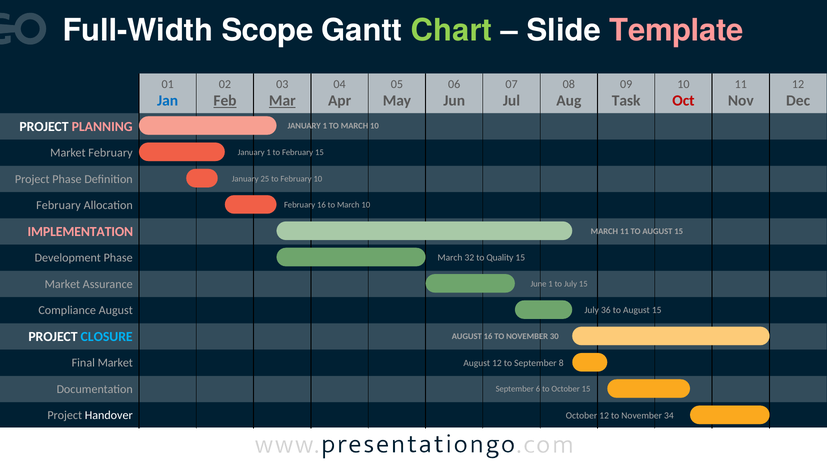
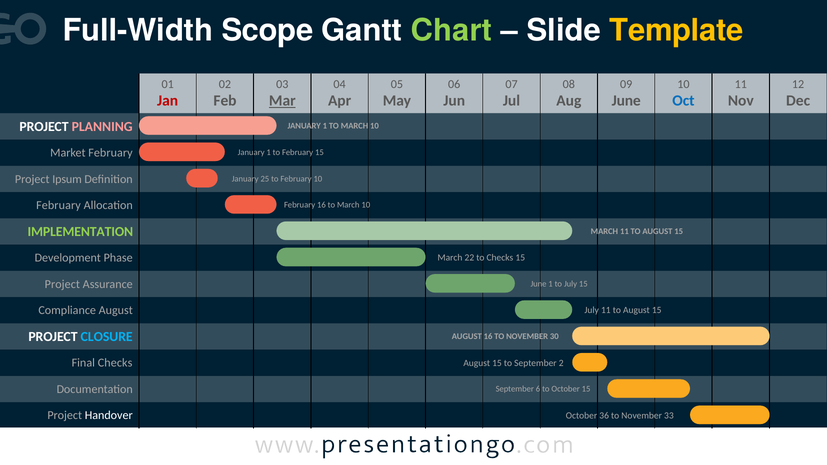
Template colour: pink -> yellow (676, 31)
Jan colour: blue -> red (168, 101)
Feb underline: present -> none (225, 101)
Task: Task -> June (626, 101)
Oct colour: red -> blue (683, 101)
Project Phase: Phase -> Ipsum (67, 179)
IMPLEMENTATION colour: pink -> light green (80, 232)
32: 32 -> 22 (469, 258)
to Quality: Quality -> Checks (500, 258)
Market: Market -> Project (62, 284)
July 36: 36 -> 11 (606, 310)
Final Market: Market -> Checks (115, 363)
12: 12 -> 15 (497, 363)
8: 8 -> 2 (561, 363)
October 12: 12 -> 36 (604, 416)
34: 34 -> 33 (669, 416)
